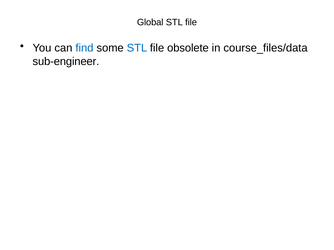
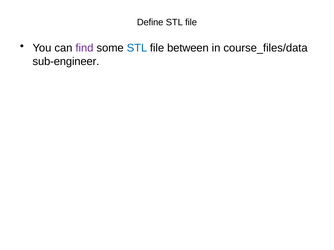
Global: Global -> Define (150, 22)
find colour: blue -> purple (84, 48)
obsolete: obsolete -> between (188, 48)
